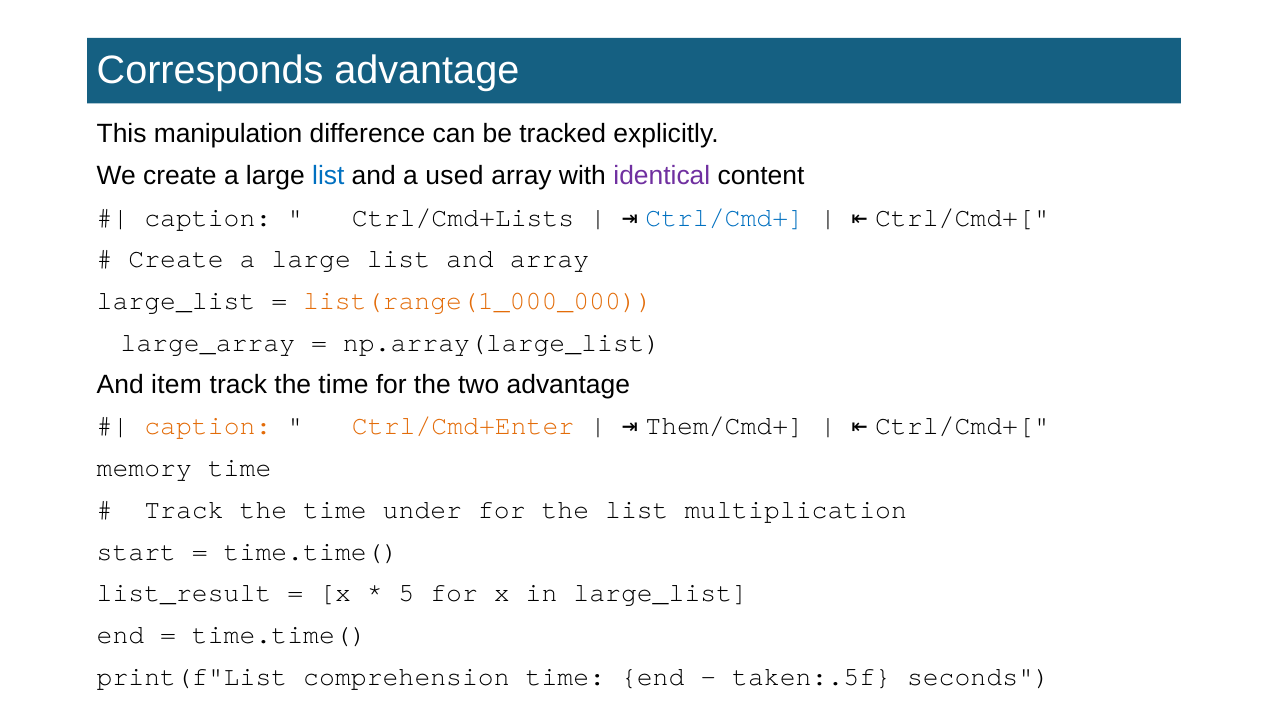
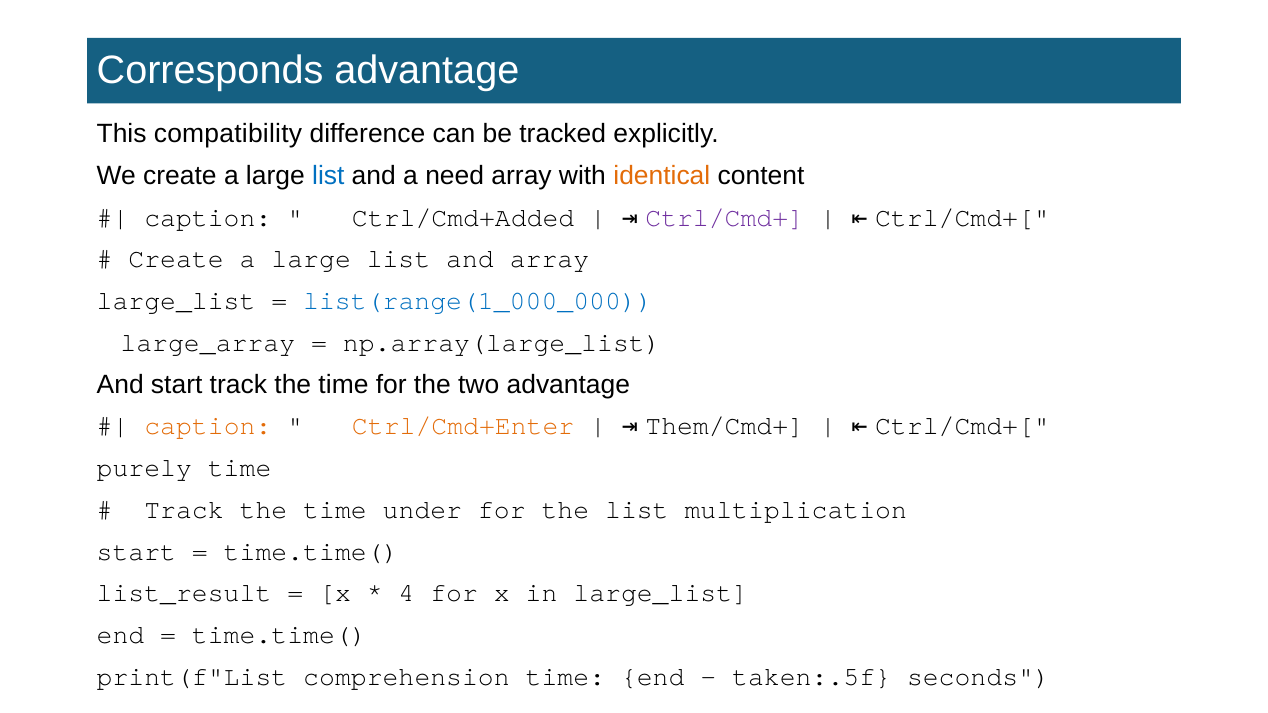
manipulation: manipulation -> compatibility (228, 134)
used: used -> need (455, 176)
identical colour: purple -> orange (662, 176)
Ctrl/Cmd+Lists: Ctrl/Cmd+Lists -> Ctrl/Cmd+Added (463, 218)
Ctrl/Cmd+ colour: blue -> purple (725, 218)
list(range(1_000_000 colour: orange -> blue (478, 301)
And item: item -> start (177, 385)
memory: memory -> purely (144, 468)
5: 5 -> 4 (406, 593)
